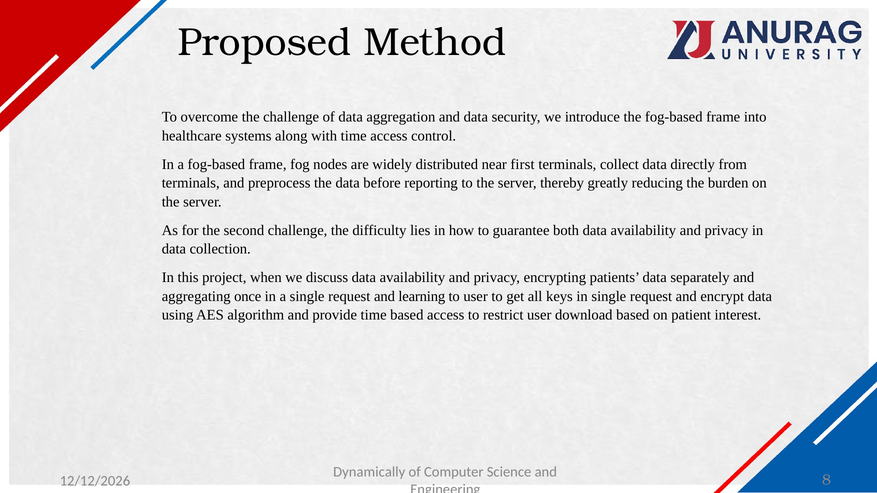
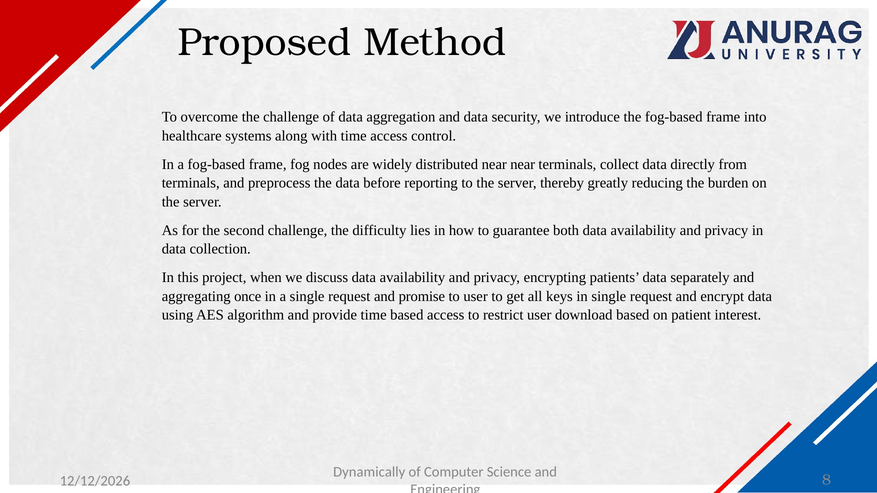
near first: first -> near (523, 164)
learning: learning -> promise (422, 296)
